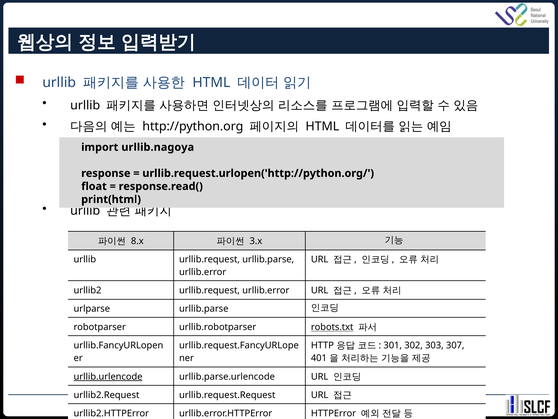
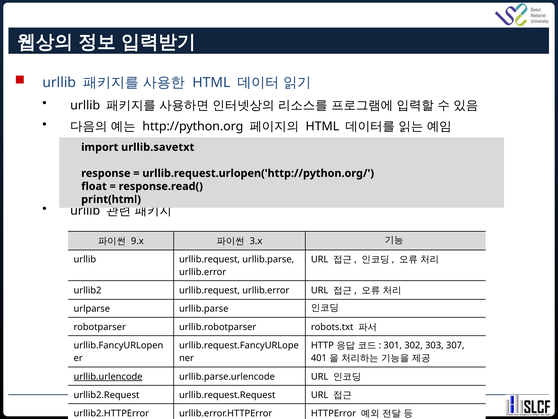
urllib.nagoya: urllib.nagoya -> urllib.savetxt (158, 147)
8.x: 8.x -> 9.x (137, 241)
robots.txt underline: present -> none (332, 327)
